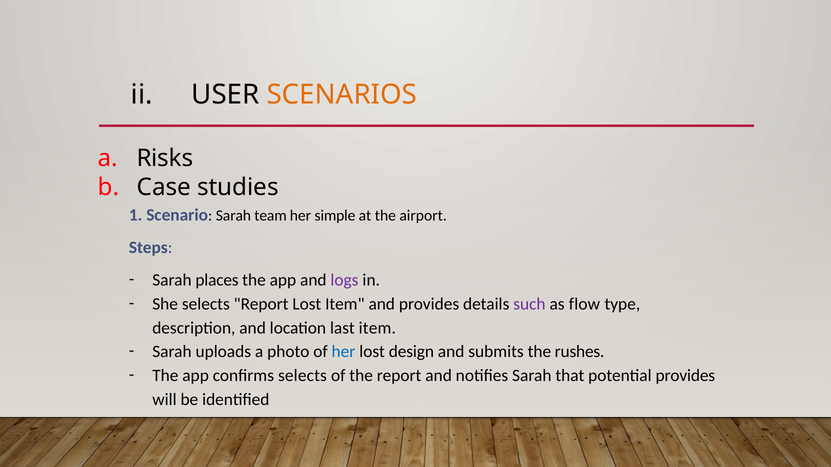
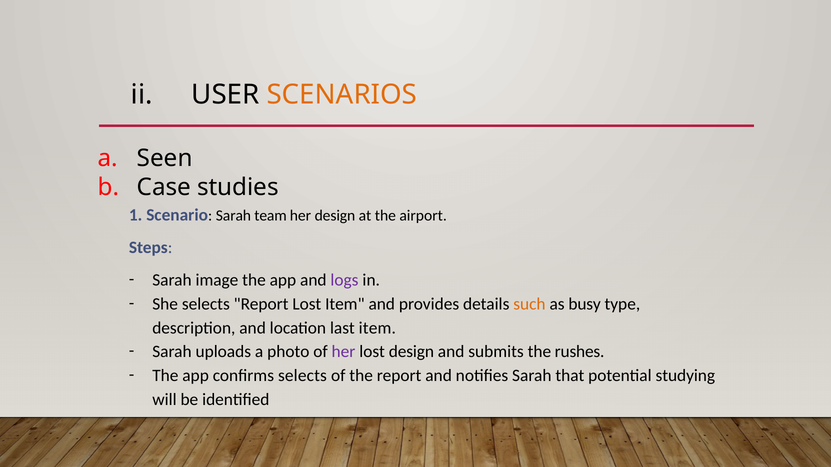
Risks: Risks -> Seen (165, 159)
her simple: simple -> design (335, 216)
places: places -> image (217, 280)
such colour: purple -> orange (529, 304)
flow: flow -> busy (585, 304)
her colour: blue -> purple (343, 352)
potential provides: provides -> studying (685, 376)
